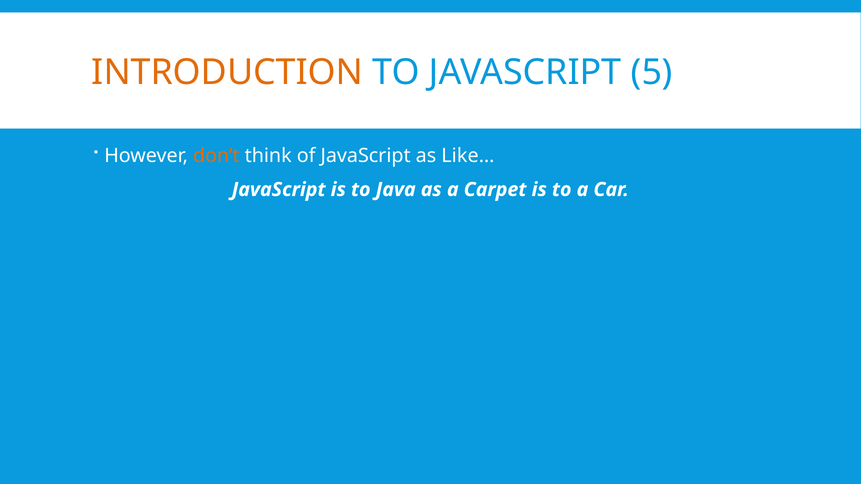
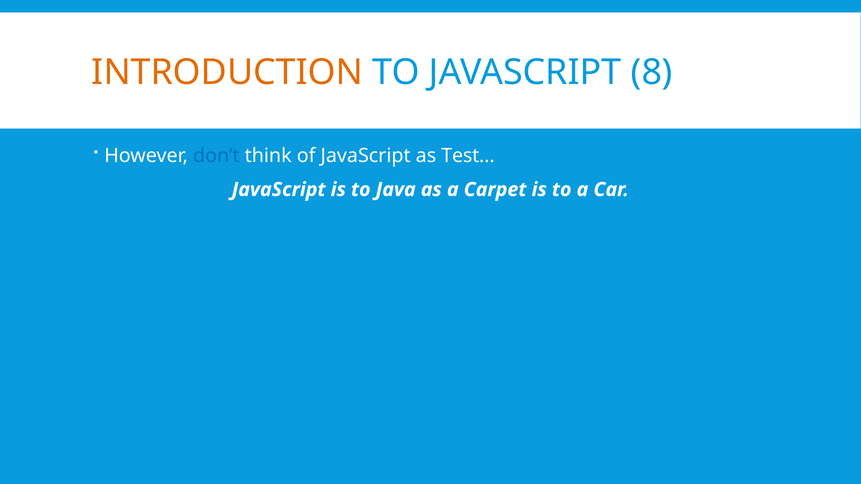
5: 5 -> 8 (652, 72)
don’t colour: orange -> blue (216, 156)
Like…: Like… -> Test… (468, 156)
